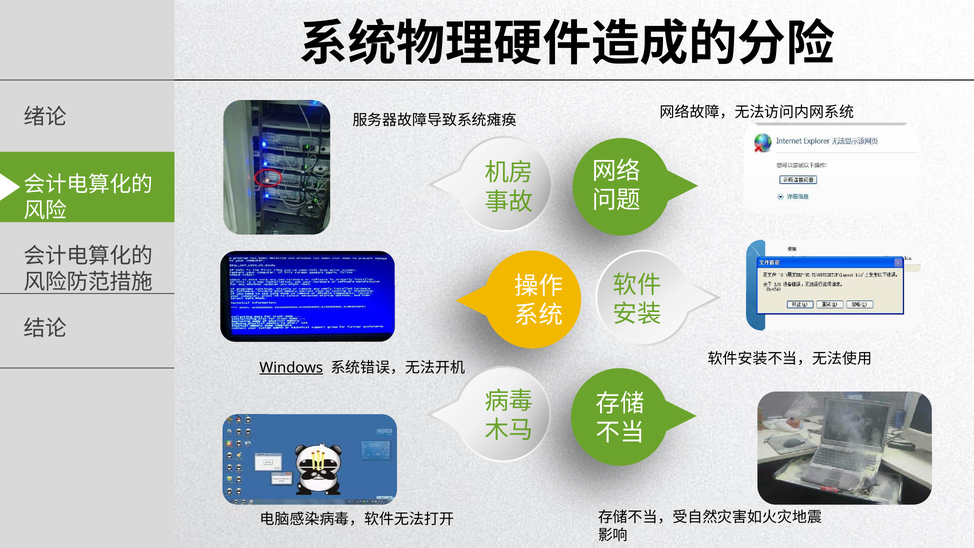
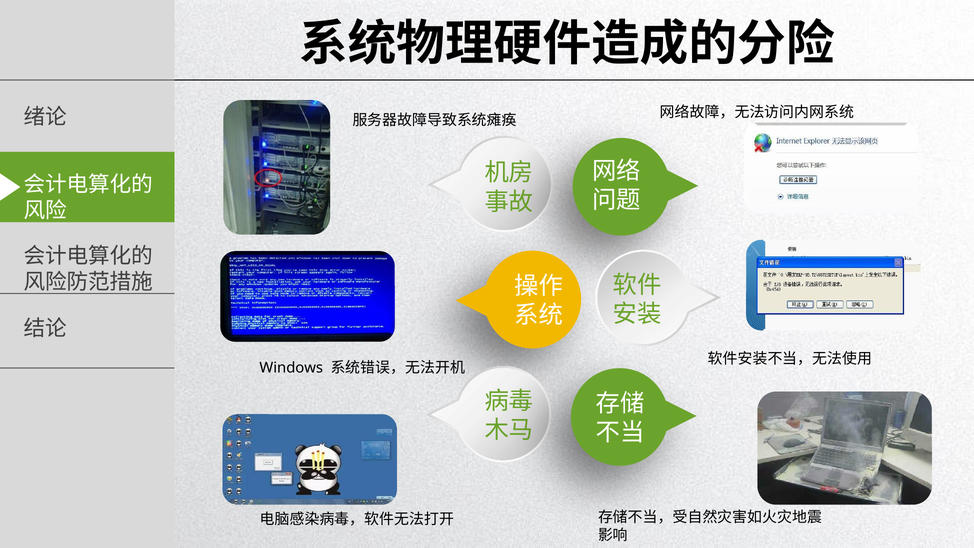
Windows underline: present -> none (291, 368)
